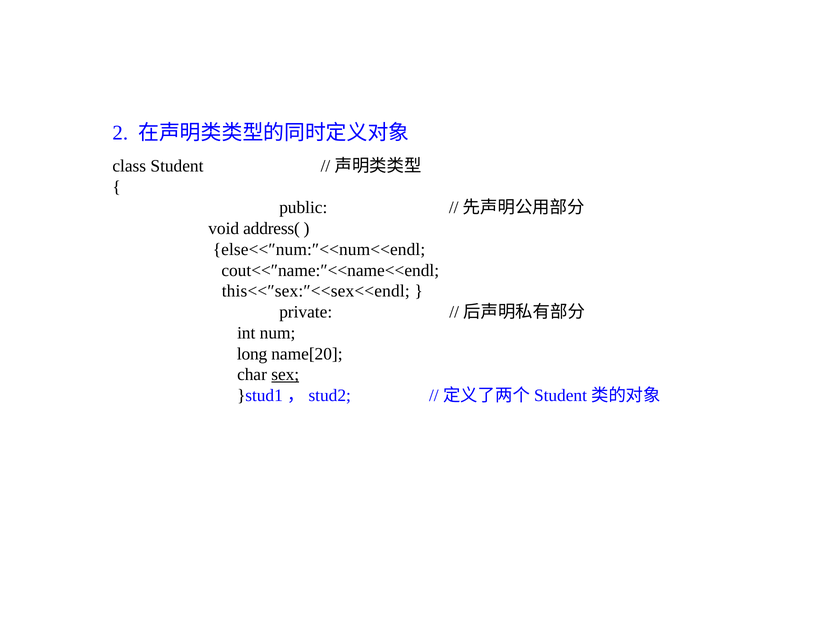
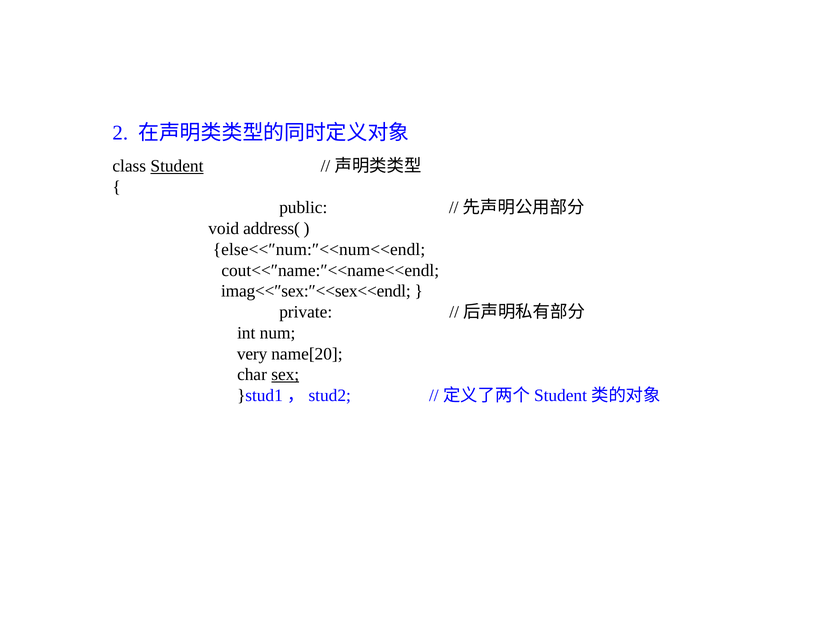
Student underline: none -> present (177, 166)
this<<″sex:″<<sex<<endl: this<<″sex:″<<sex<<endl -> imag<<″sex:″<<sex<<endl (316, 291)
long: long -> very (252, 354)
